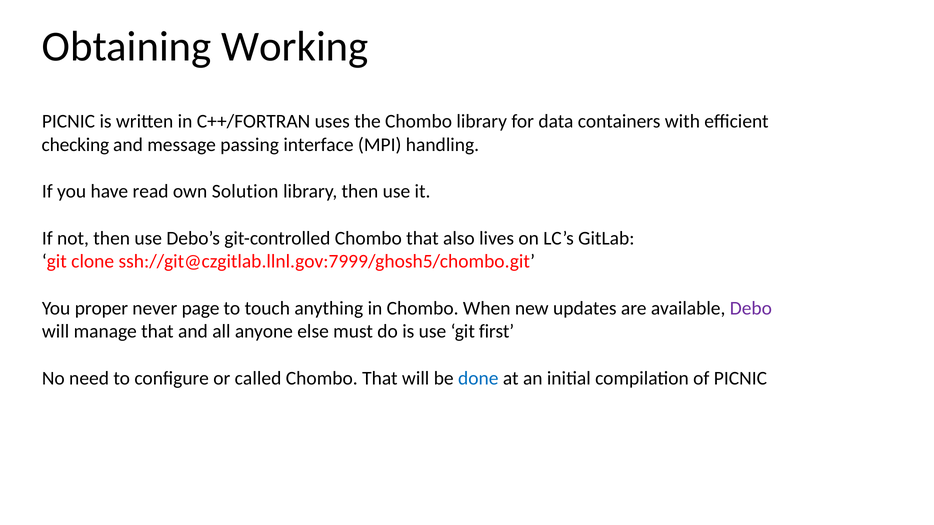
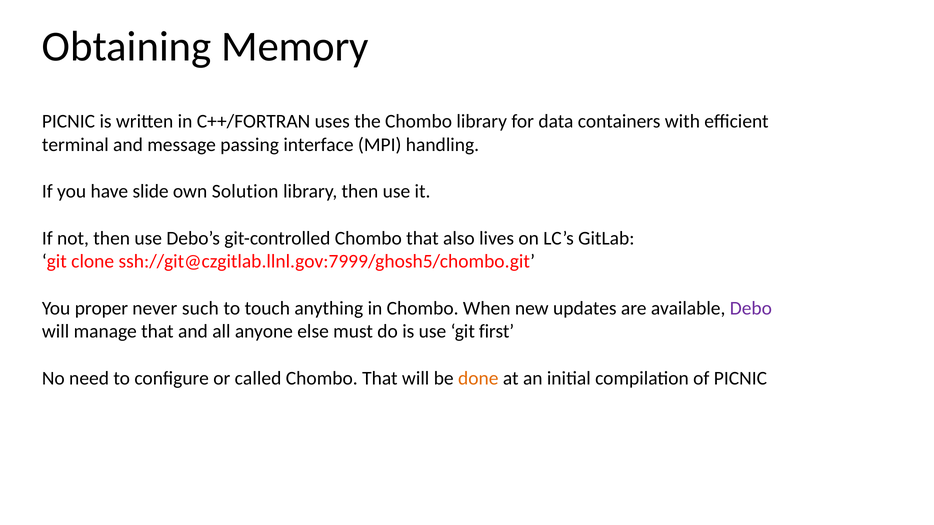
Working: Working -> Memory (295, 47)
checking: checking -> terminal (75, 145)
read: read -> slide (151, 192)
page: page -> such (200, 308)
done colour: blue -> orange (478, 378)
